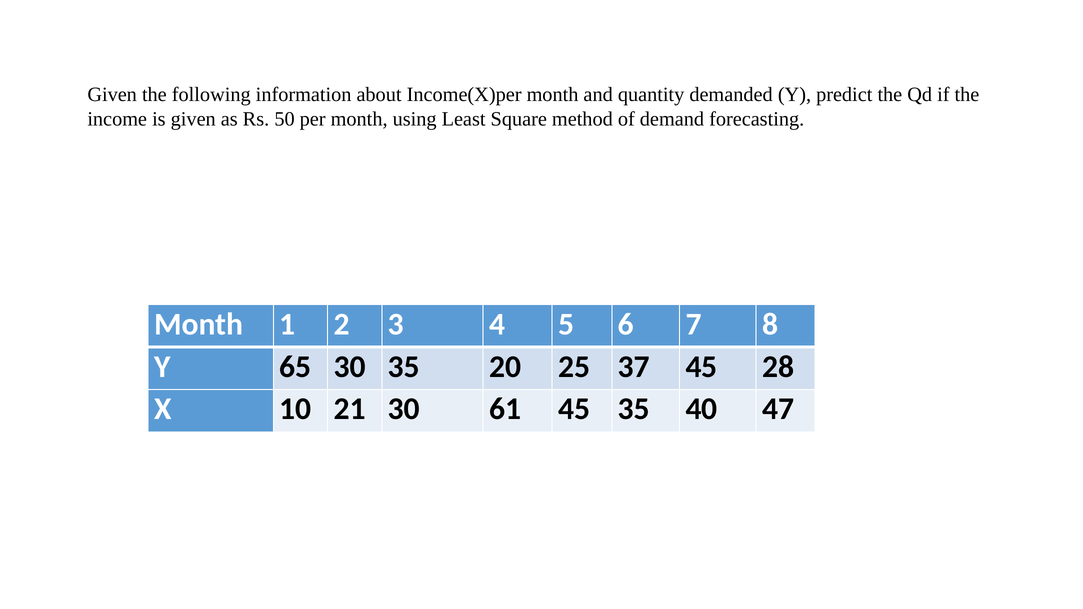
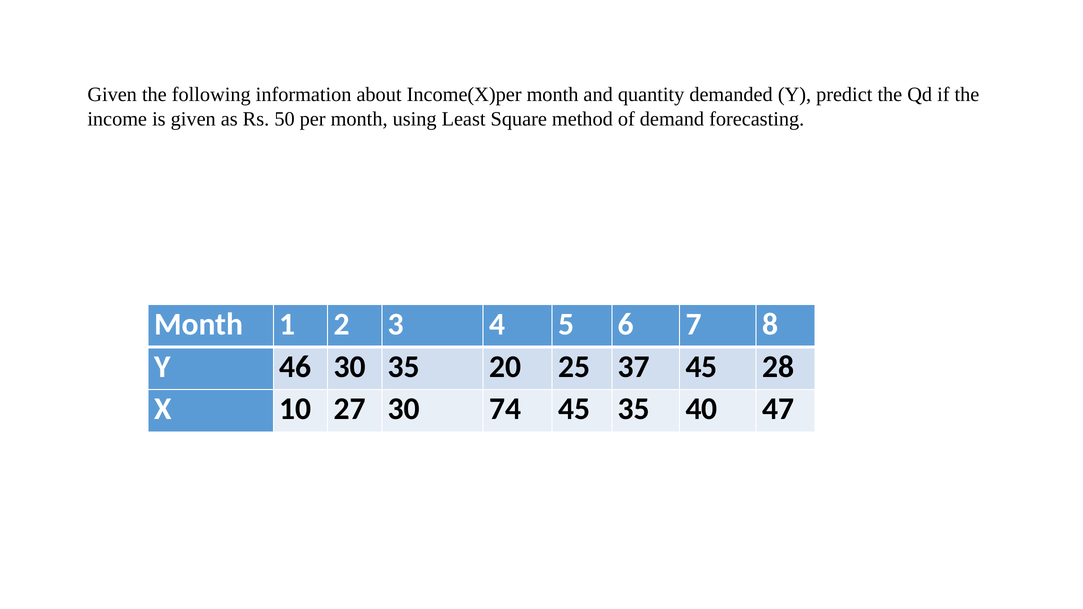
65: 65 -> 46 (295, 367)
21: 21 -> 27 (350, 409)
61: 61 -> 74 (505, 409)
